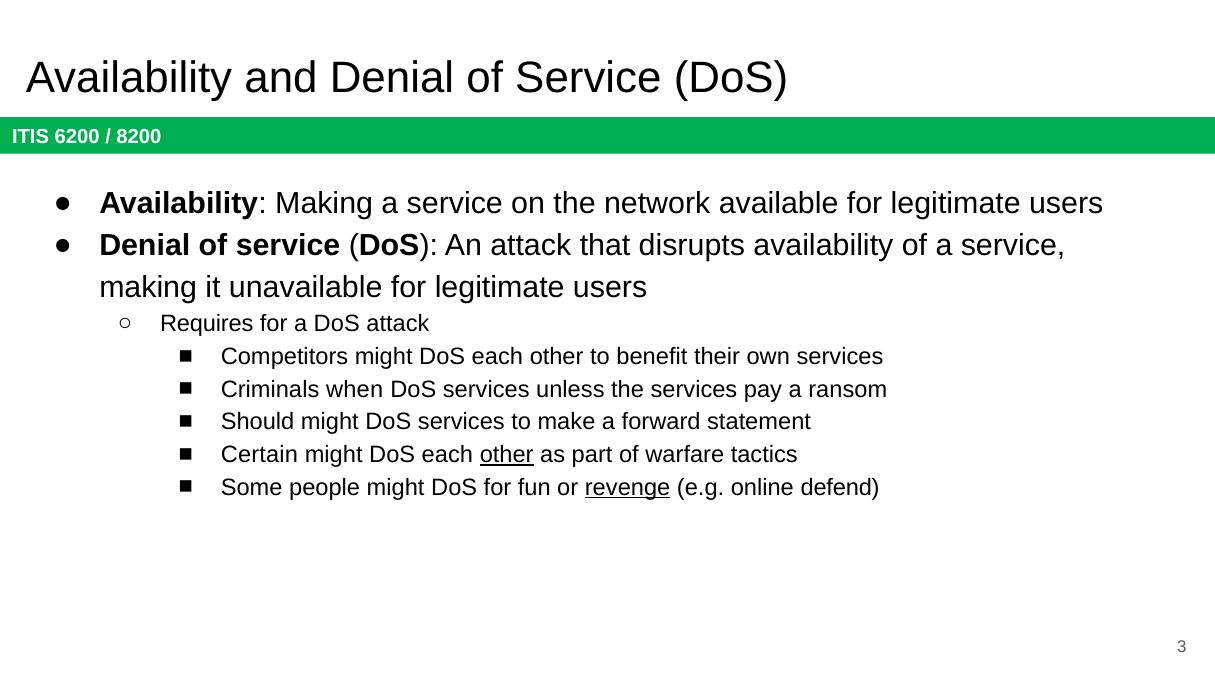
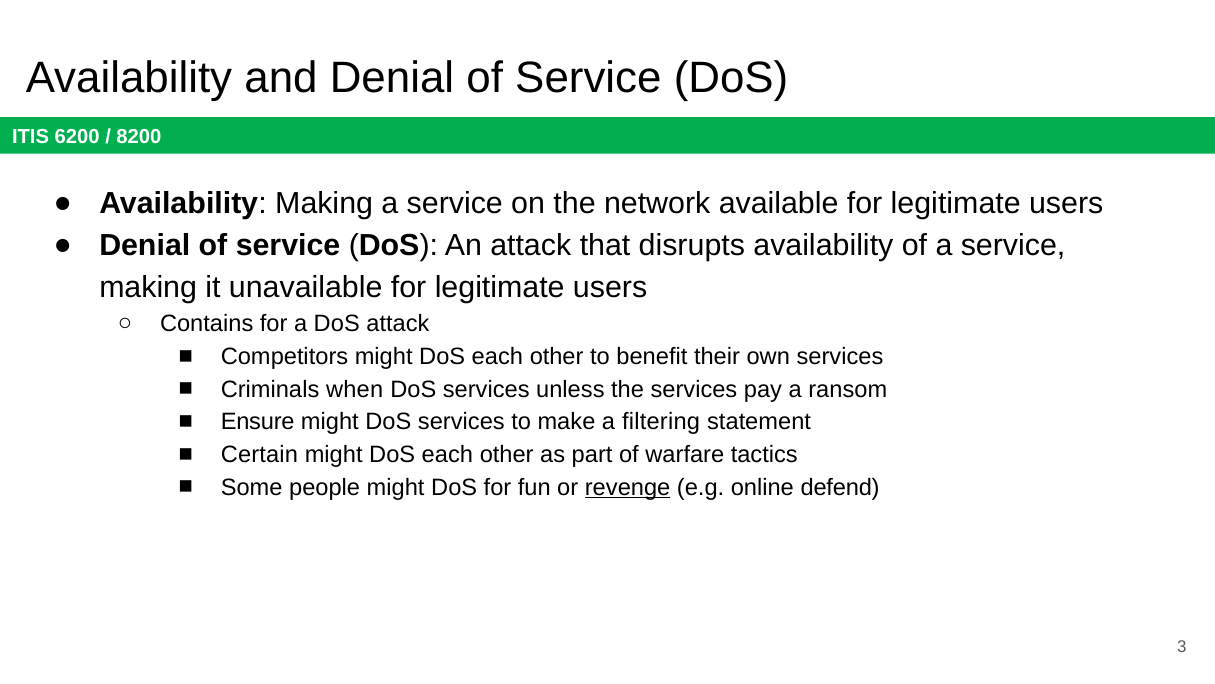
Requires: Requires -> Contains (207, 324)
Should: Should -> Ensure (258, 422)
forward: forward -> filtering (661, 422)
other underline: present -> none (507, 454)
